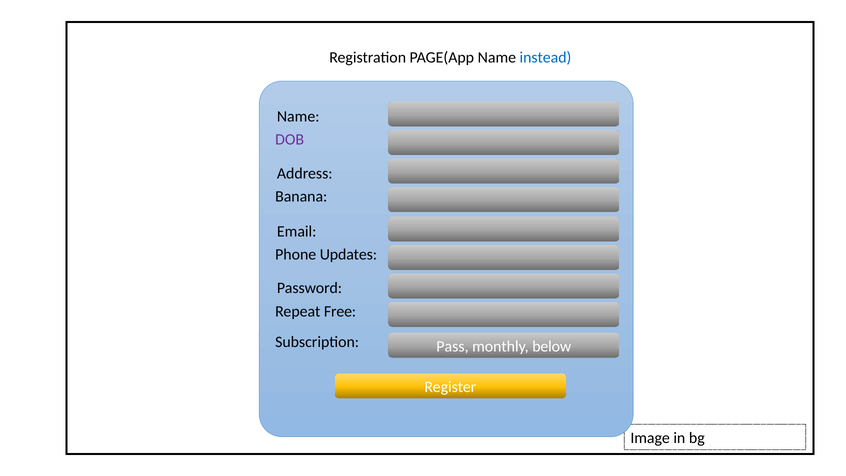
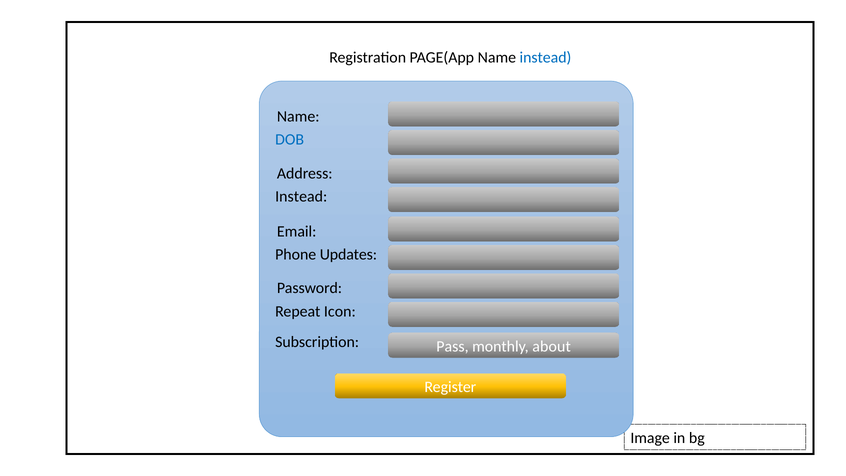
DOB colour: purple -> blue (290, 139)
Banana: Banana -> Instead (301, 197)
Free: Free -> Icon (340, 311)
below: below -> about (552, 346)
